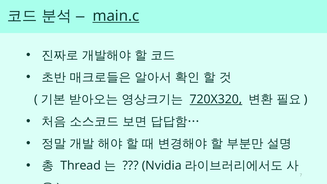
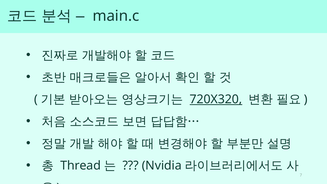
main.c underline: present -> none (116, 16)
